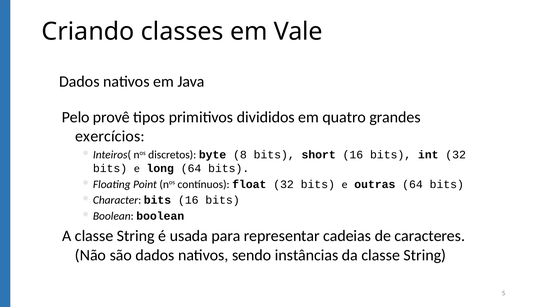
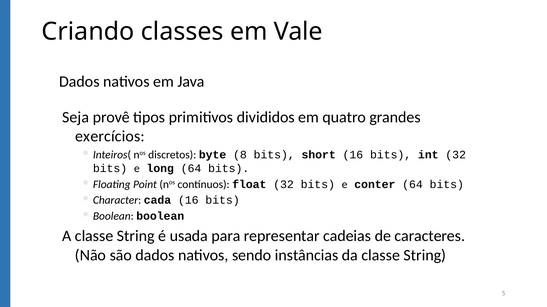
Pelo: Pelo -> Seja (76, 118)
outras: outras -> conter (375, 185)
Character bits: bits -> cada (157, 201)
